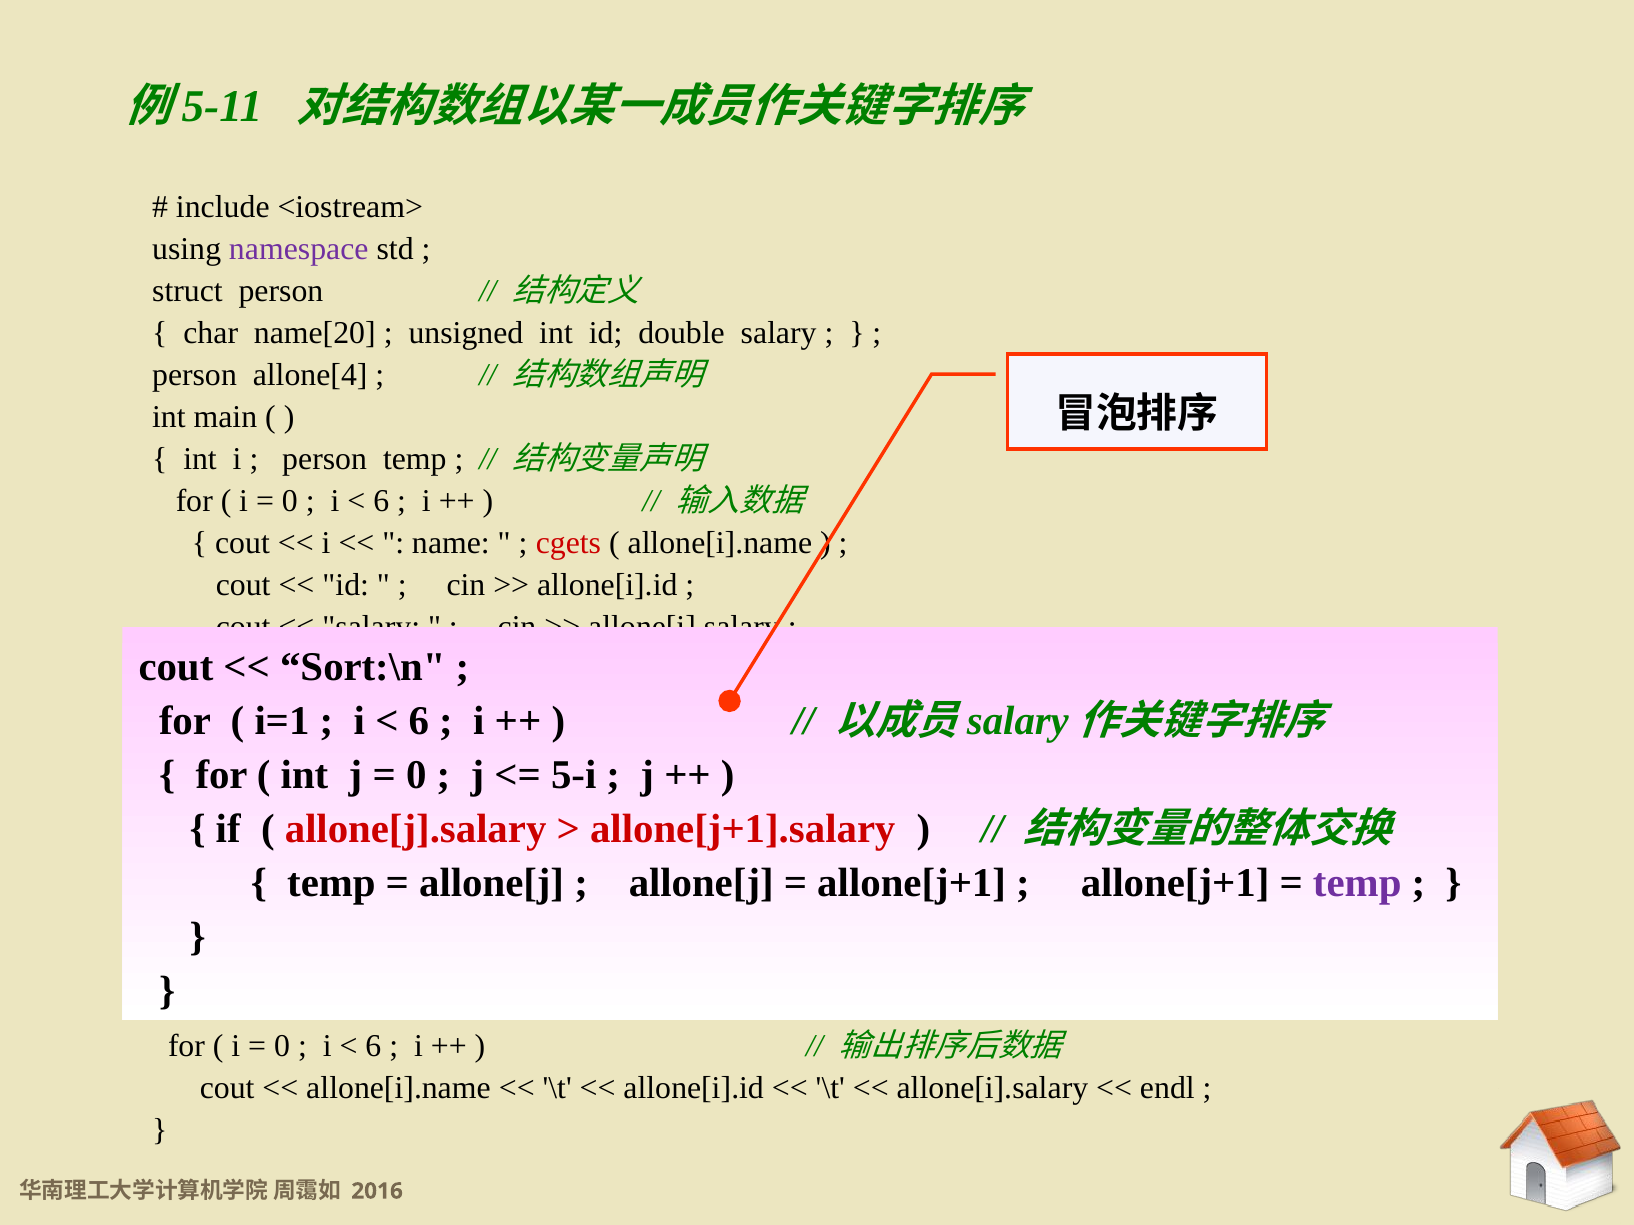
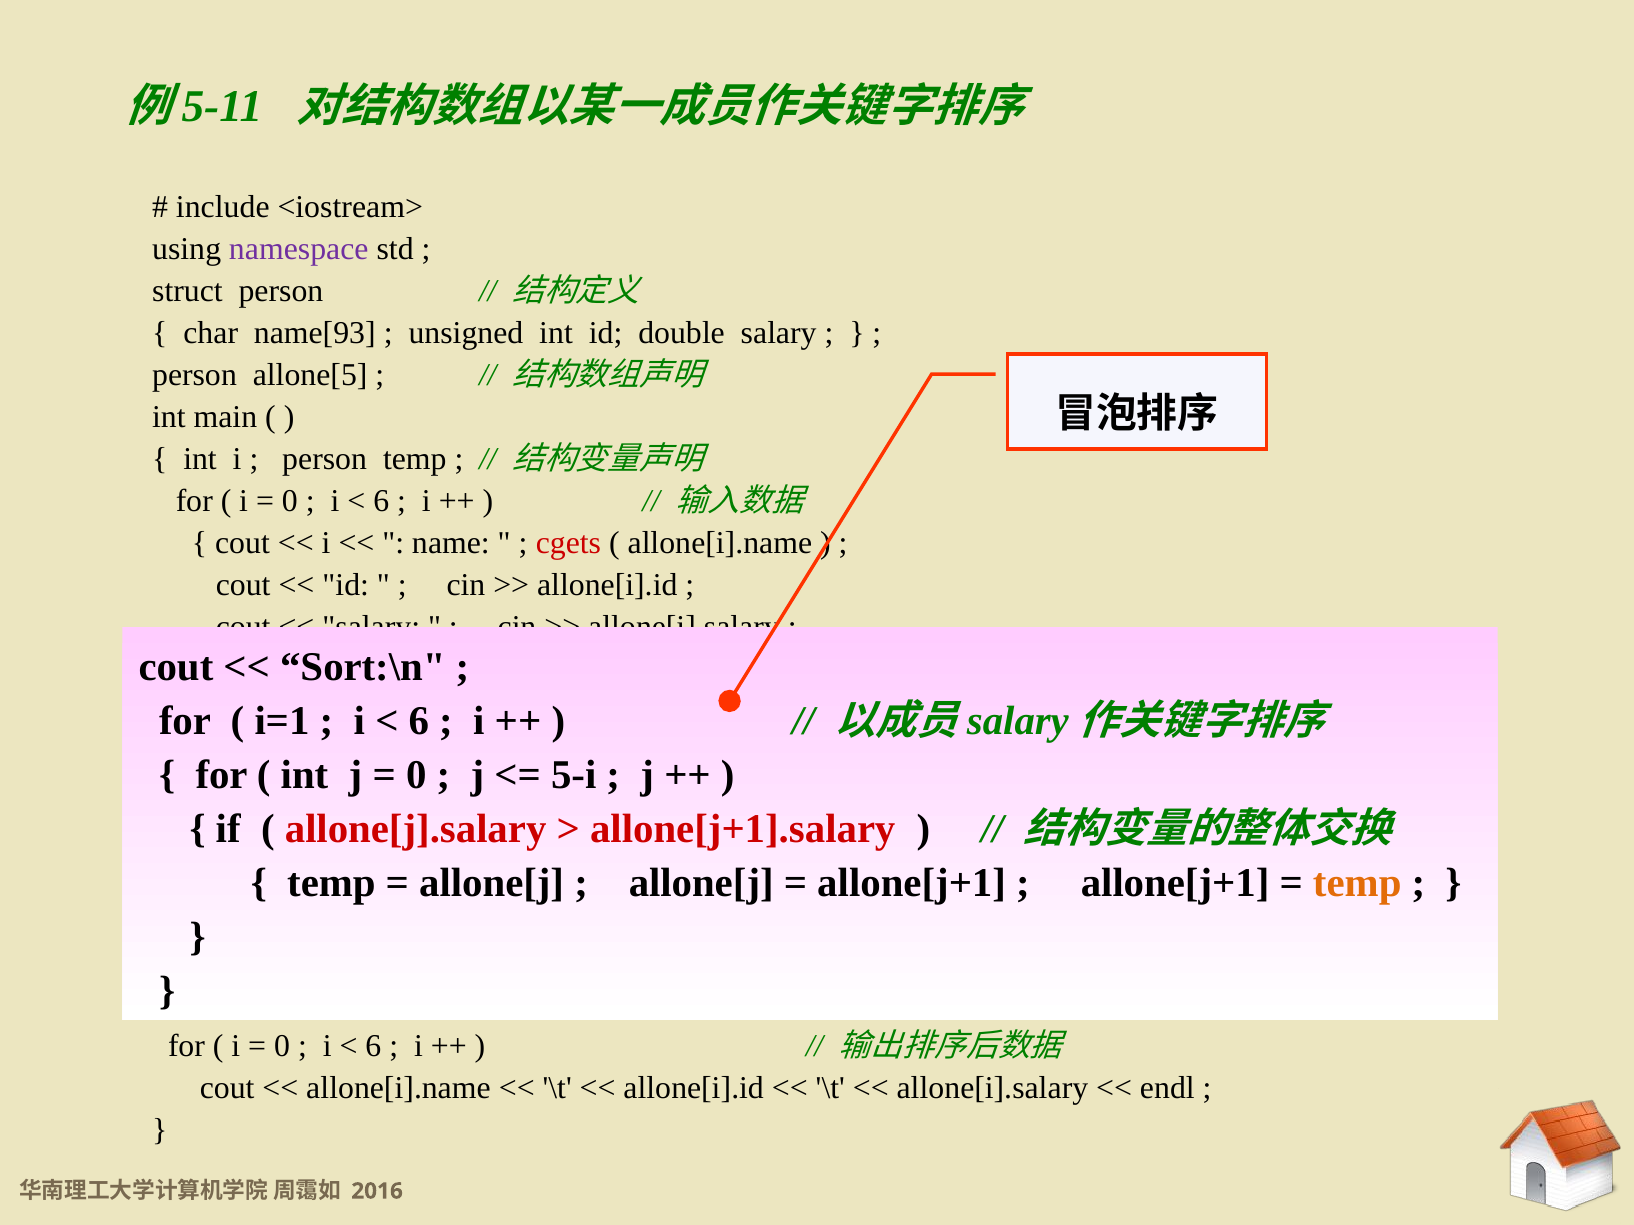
name[20: name[20 -> name[93 (315, 333)
allone[4: allone[4 -> allone[5 (310, 375)
temp colour: purple -> orange (1357, 883)
